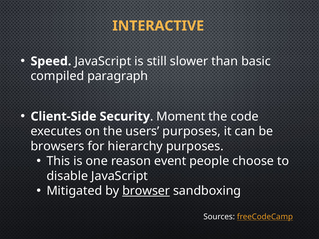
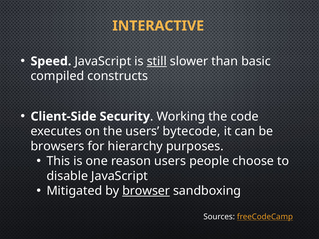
still underline: none -> present (157, 61)
paragraph: paragraph -> constructs (118, 76)
Moment: Moment -> Working (181, 117)
users purposes: purposes -> bytecode (192, 131)
reason event: event -> users (170, 161)
